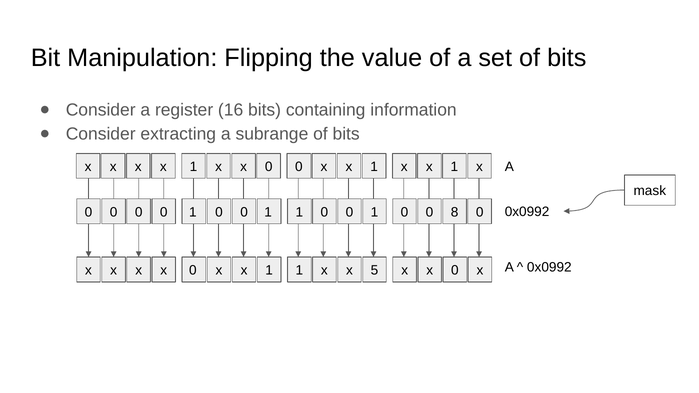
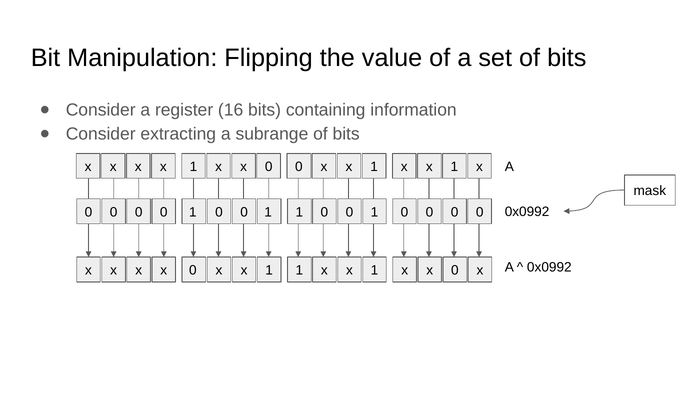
8: 8 -> 0 (455, 212)
1 x x 5: 5 -> 1 (375, 271)
